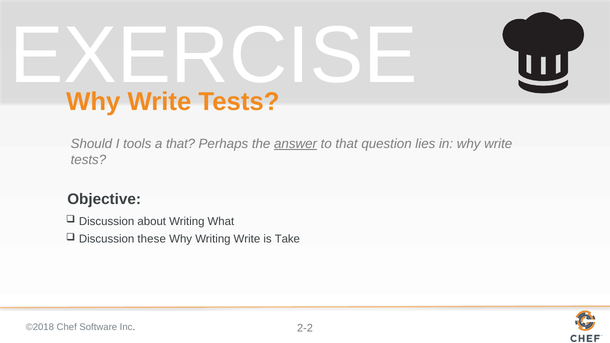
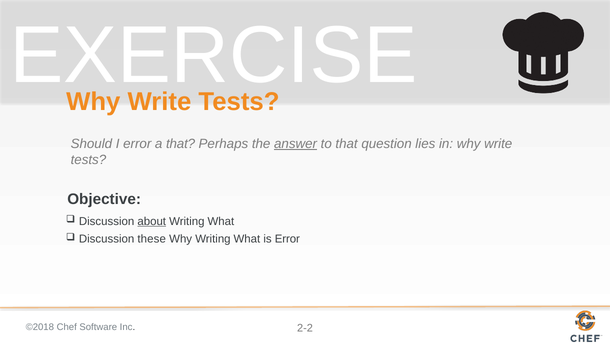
I tools: tools -> error (137, 144)
about underline: none -> present (152, 221)
Why Writing Write: Write -> What (247, 239)
is Take: Take -> Error (287, 239)
